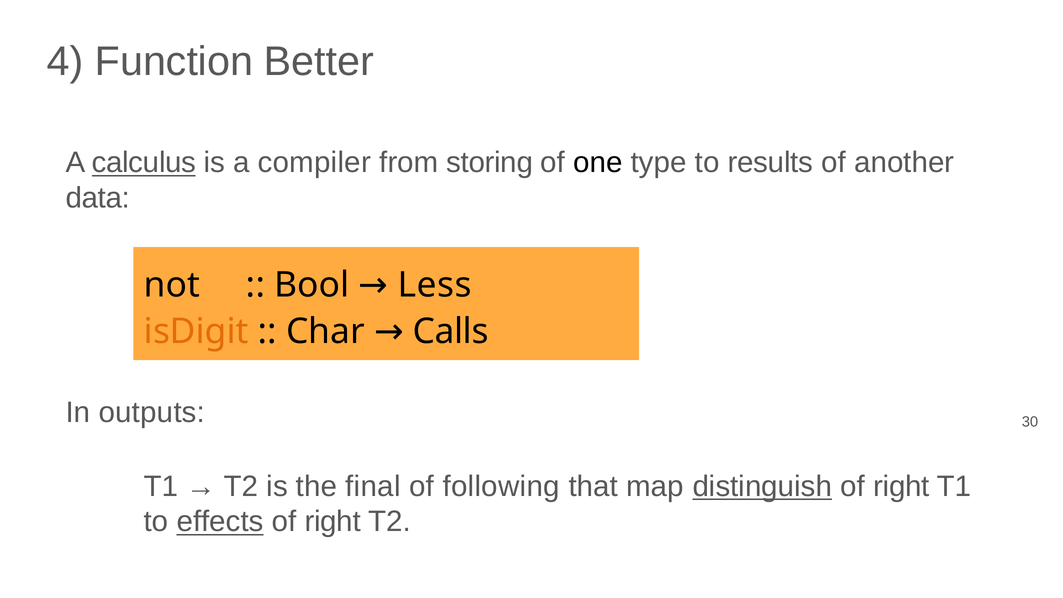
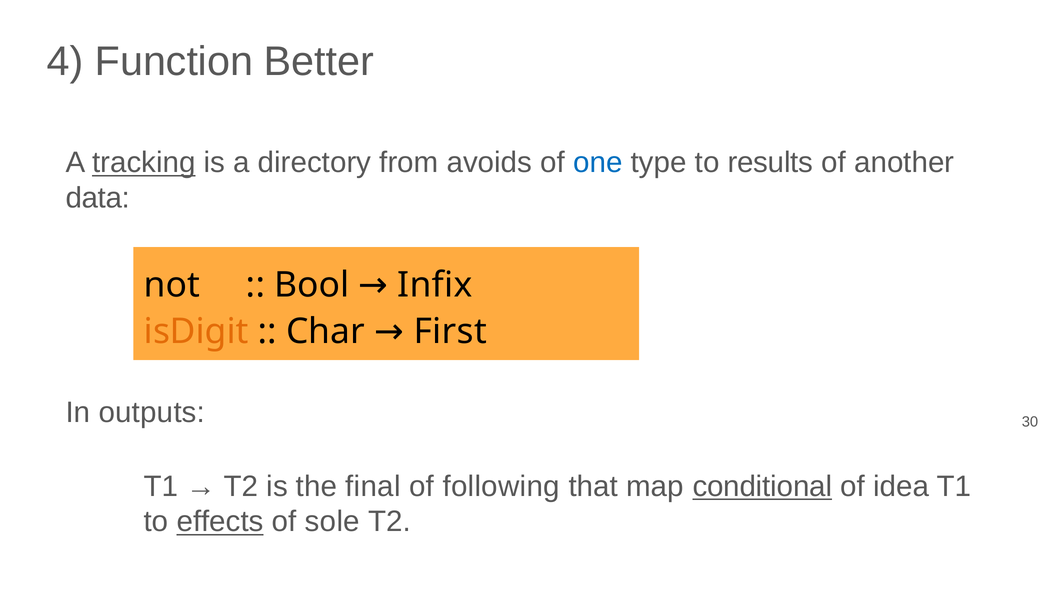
calculus: calculus -> tracking (144, 163)
compiler: compiler -> directory (314, 163)
storing: storing -> avoids (489, 163)
one colour: black -> blue (598, 163)
Less: Less -> Infix (435, 285)
Calls: Calls -> First (450, 332)
distinguish: distinguish -> conditional (762, 486)
right: right -> idea (901, 486)
right: right -> sole (332, 522)
